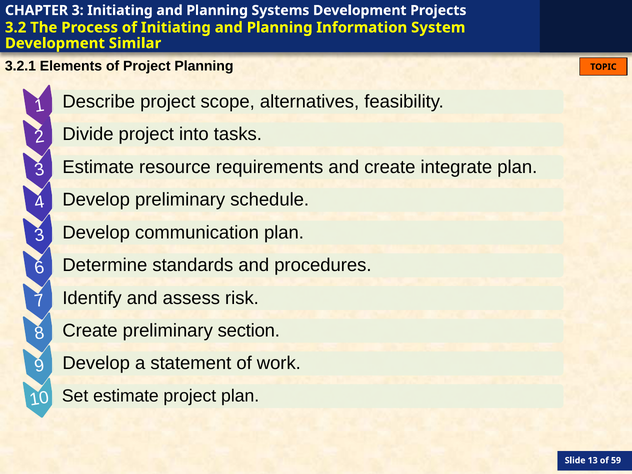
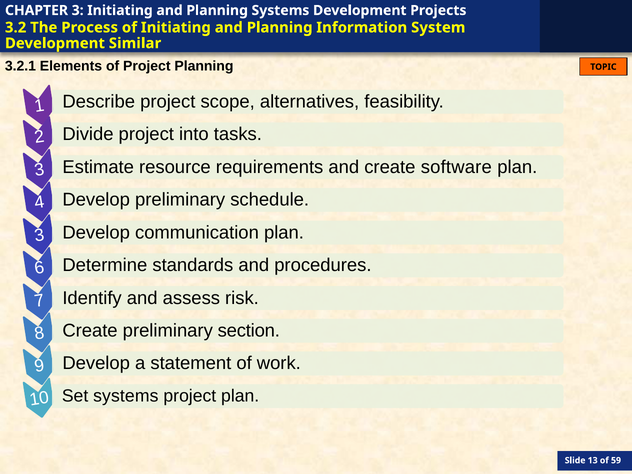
integrate: integrate -> software (456, 167)
Set estimate: estimate -> systems (126, 396)
